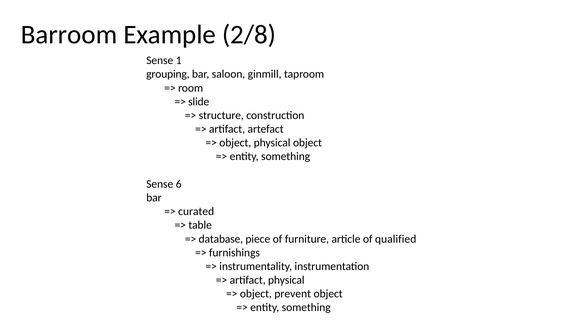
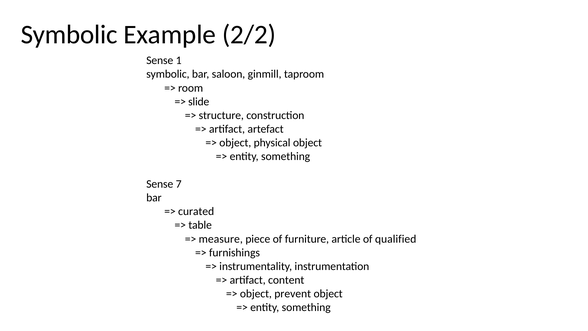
Barroom: Barroom -> Symbolic (69, 35)
2/8: 2/8 -> 2/2 (249, 35)
grouping: grouping -> symbolic (168, 74)
6: 6 -> 7 (179, 184)
database: database -> measure (221, 239)
artifact physical: physical -> content (286, 280)
